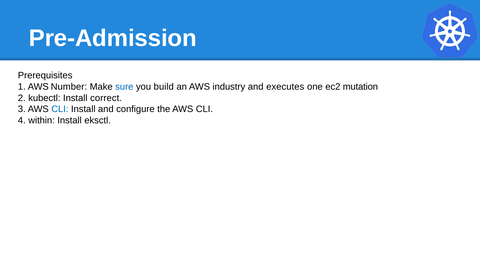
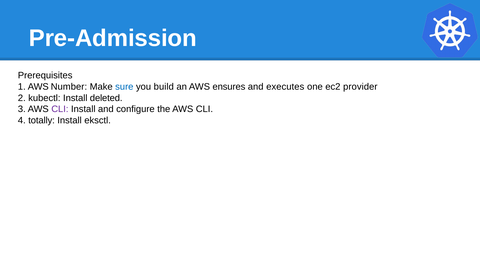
industry: industry -> ensures (229, 87)
mutation: mutation -> provider (360, 87)
correct: correct -> deleted (106, 98)
CLI colour: blue -> purple (60, 109)
within: within -> totally (42, 120)
